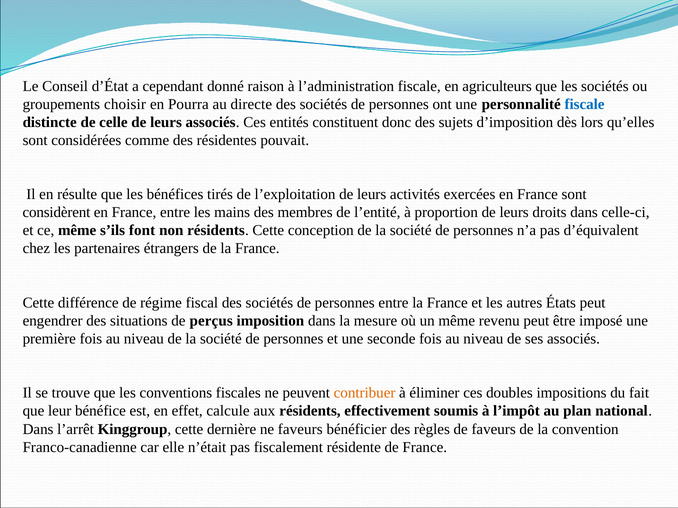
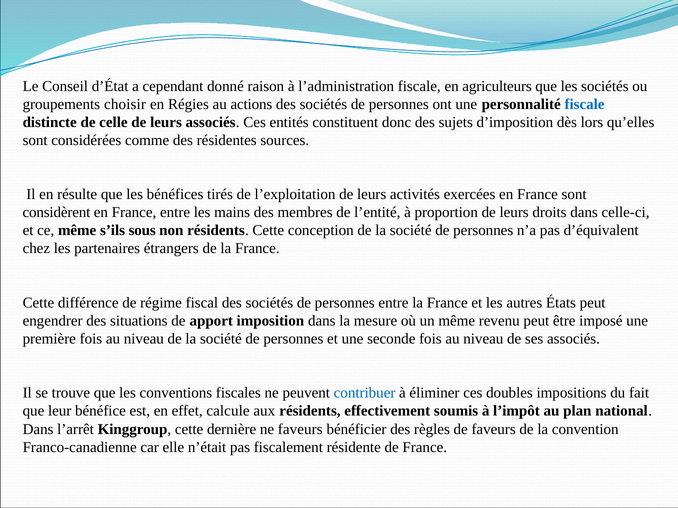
Pourra: Pourra -> Régies (188, 104)
directe: directe -> actions (251, 104)
pouvait: pouvait -> sources (285, 140)
font: font -> sous (142, 231)
perçus: perçus -> apport (211, 321)
contribuer colour: orange -> blue (365, 393)
